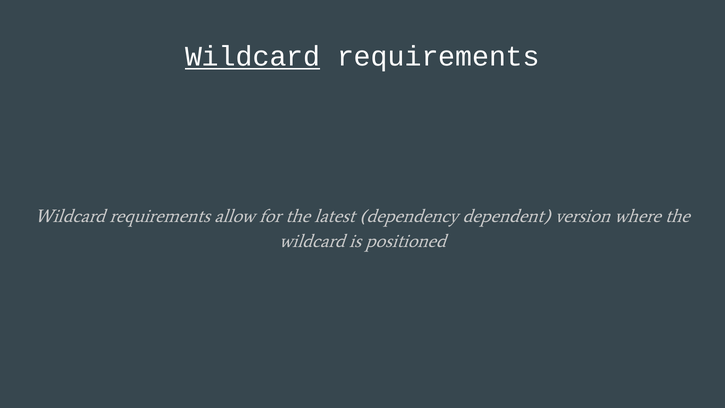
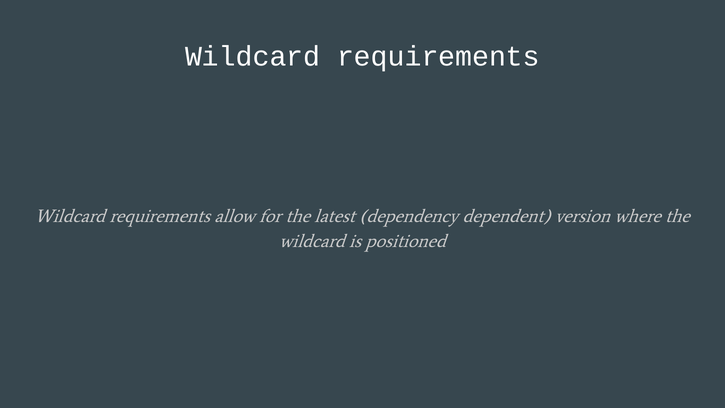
Wildcard underline: present -> none (253, 57)
